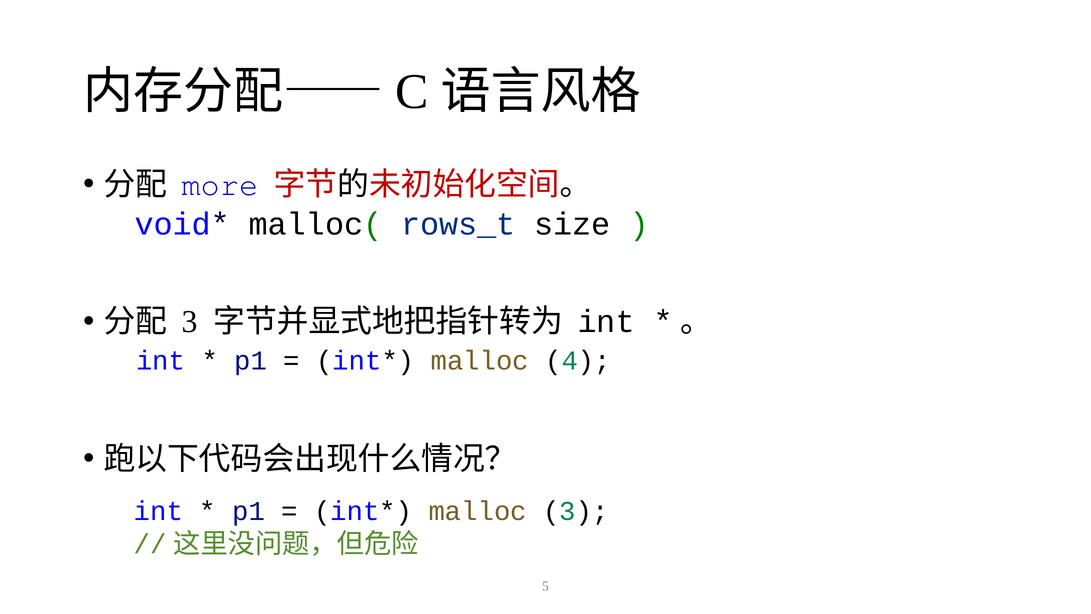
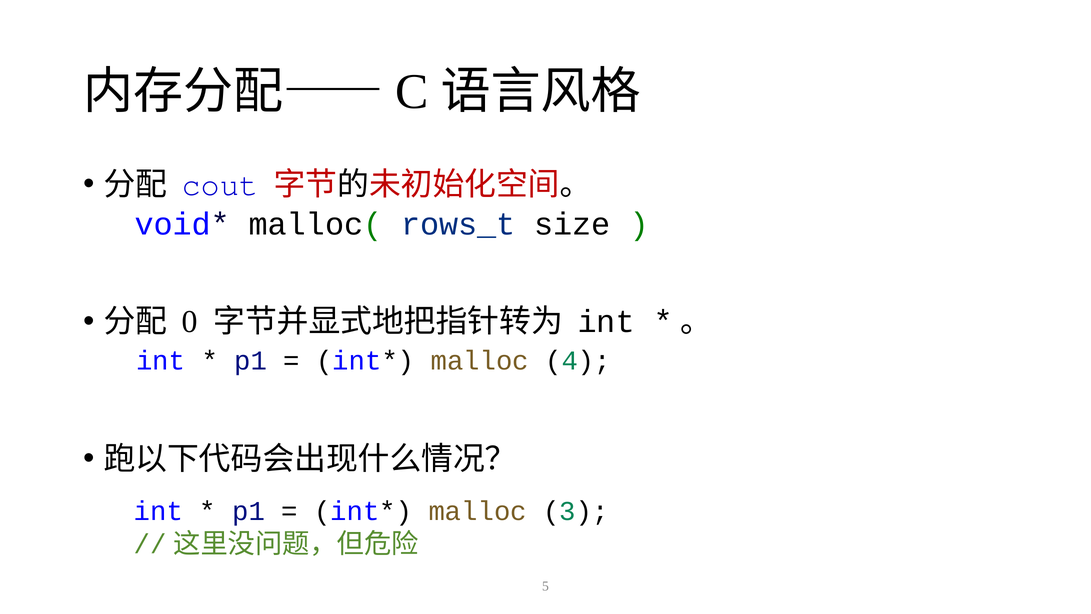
more: more -> cout (220, 184)
3: 3 -> 0 (190, 322)
